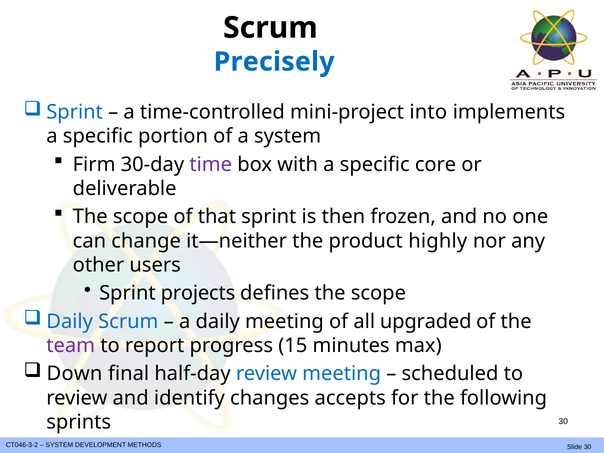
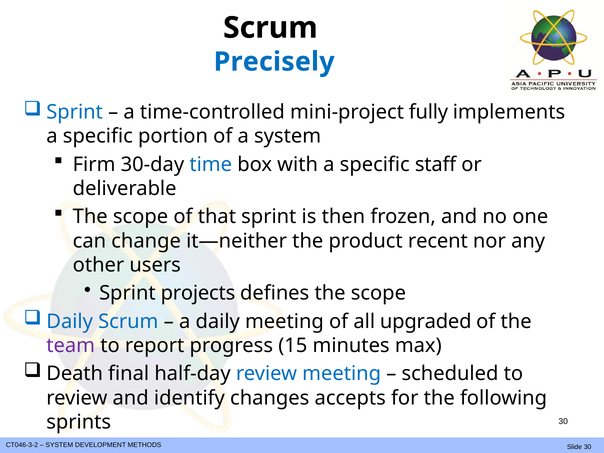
into: into -> fully (428, 112)
time colour: purple -> blue (211, 164)
core: core -> staff (436, 164)
highly: highly -> recent (438, 241)
Down: Down -> Death (75, 374)
